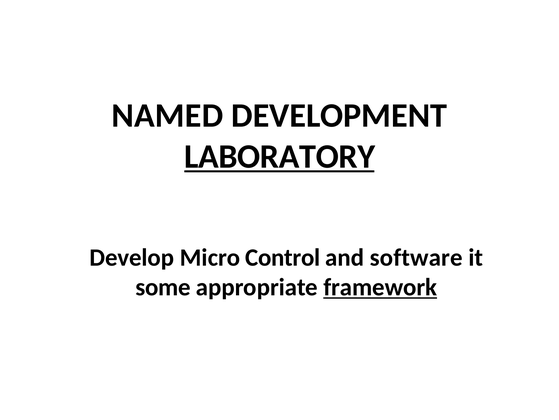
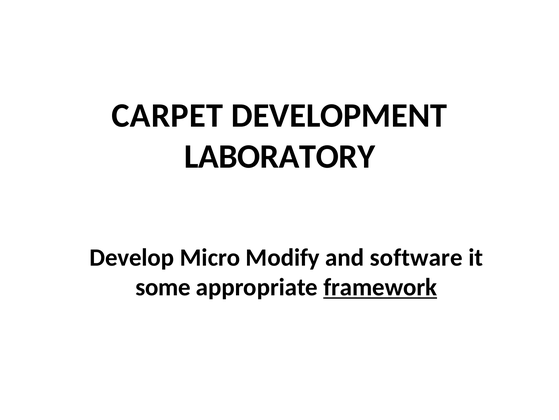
NAMED: NAMED -> CARPET (167, 115)
LABORATORY underline: present -> none (280, 156)
Control: Control -> Modify (283, 257)
